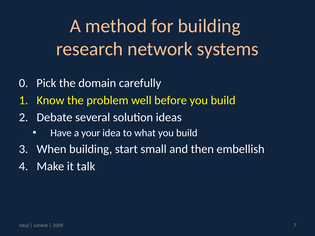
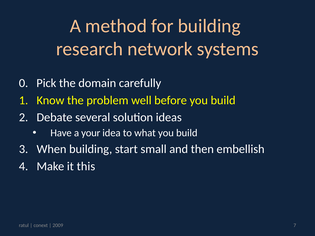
talk: talk -> this (86, 166)
